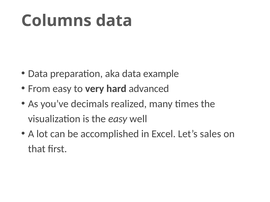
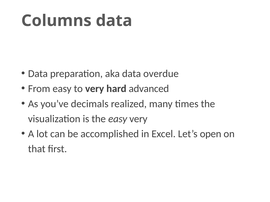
example: example -> overdue (161, 74)
easy well: well -> very (138, 119)
sales: sales -> open (211, 134)
